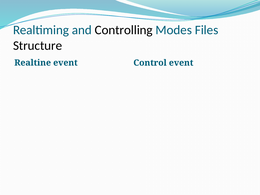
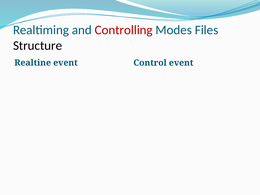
Controlling colour: black -> red (124, 30)
